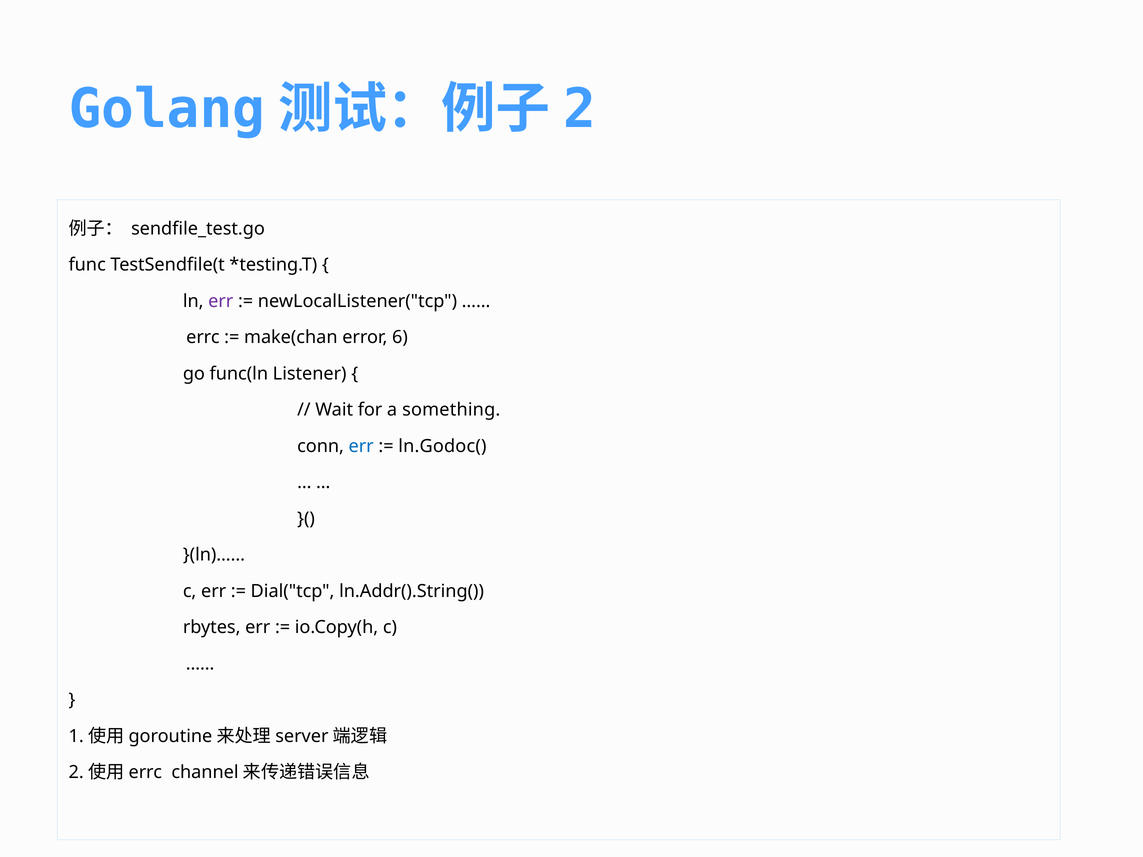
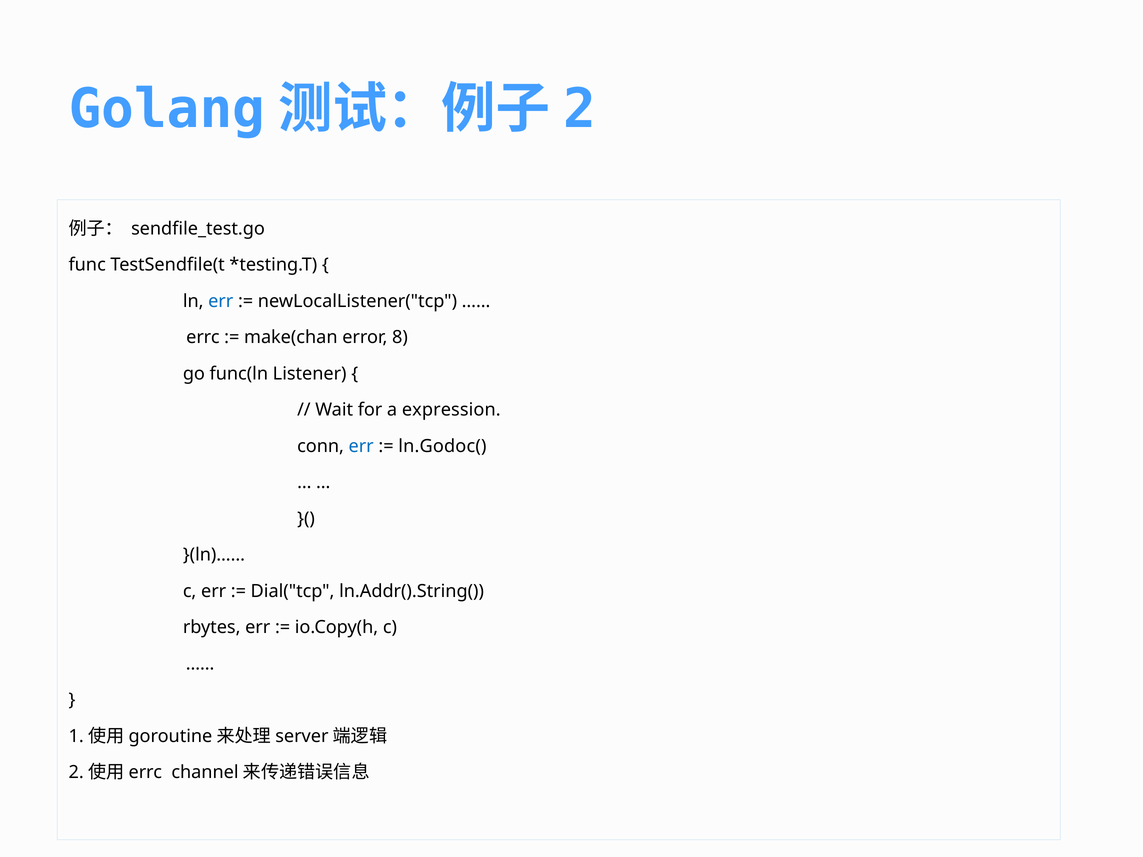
err colour: purple -> blue (221, 301)
6: 6 -> 8 (400, 338)
something: something -> expression (451, 410)
